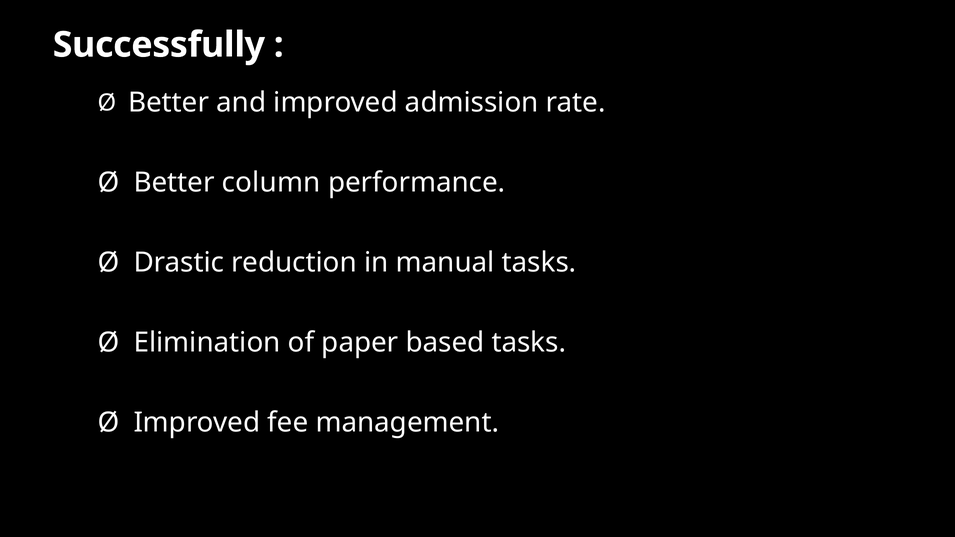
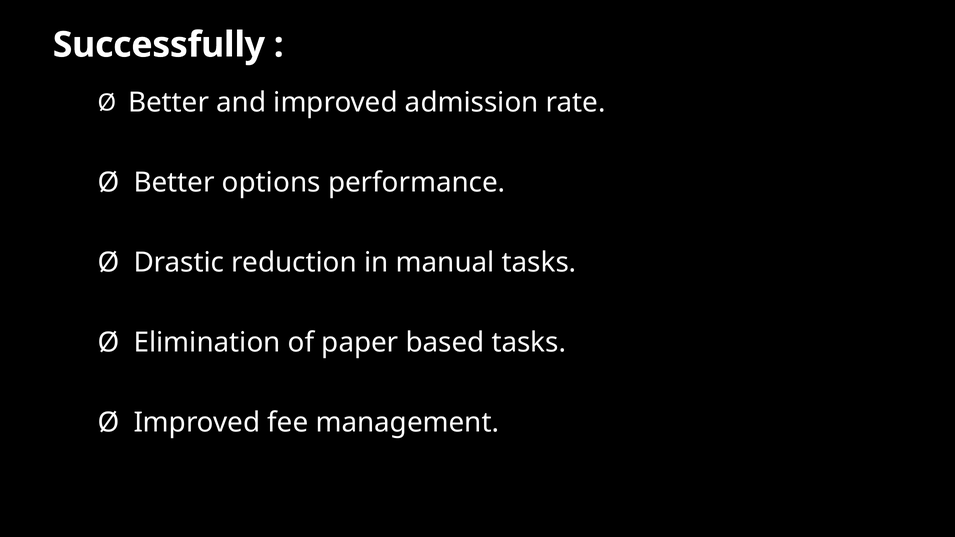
column: column -> options (271, 183)
